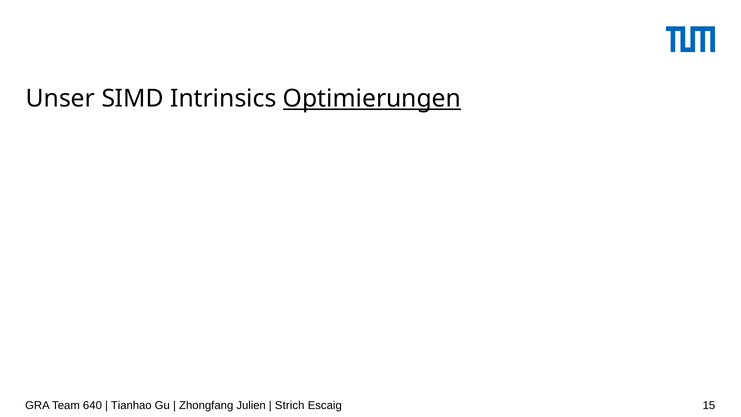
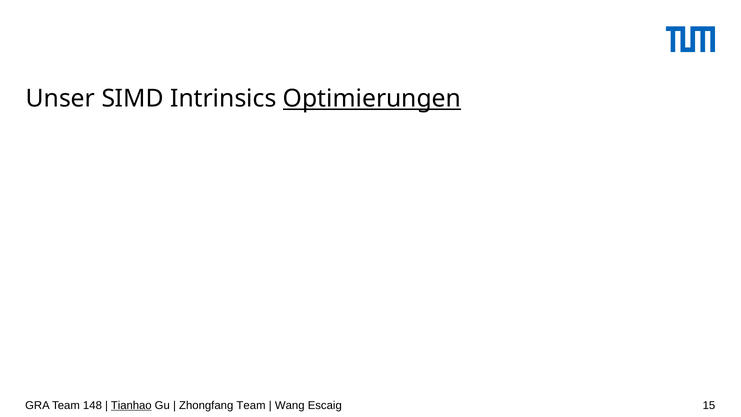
640: 640 -> 148 (92, 405)
Tianhao underline: none -> present (131, 405)
Zhongfang Julien: Julien -> Team (251, 405)
Strich: Strich -> Wang (290, 405)
